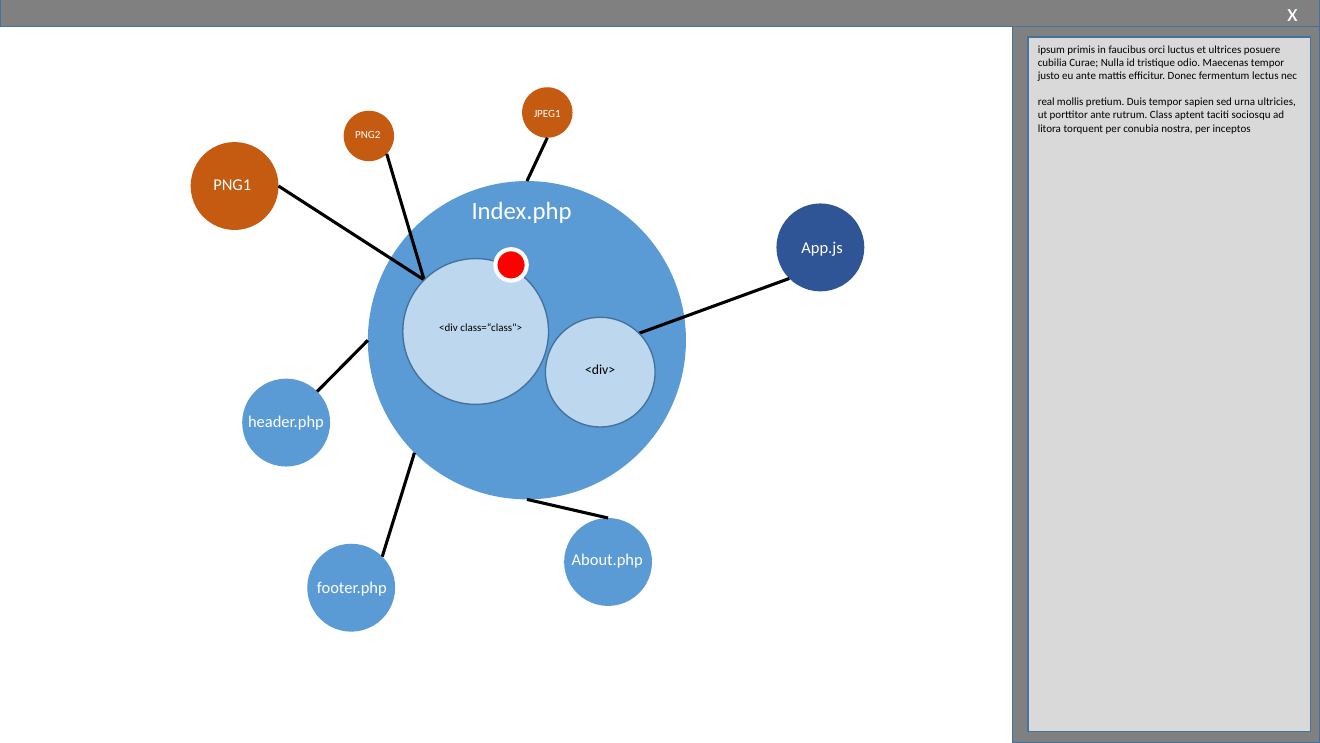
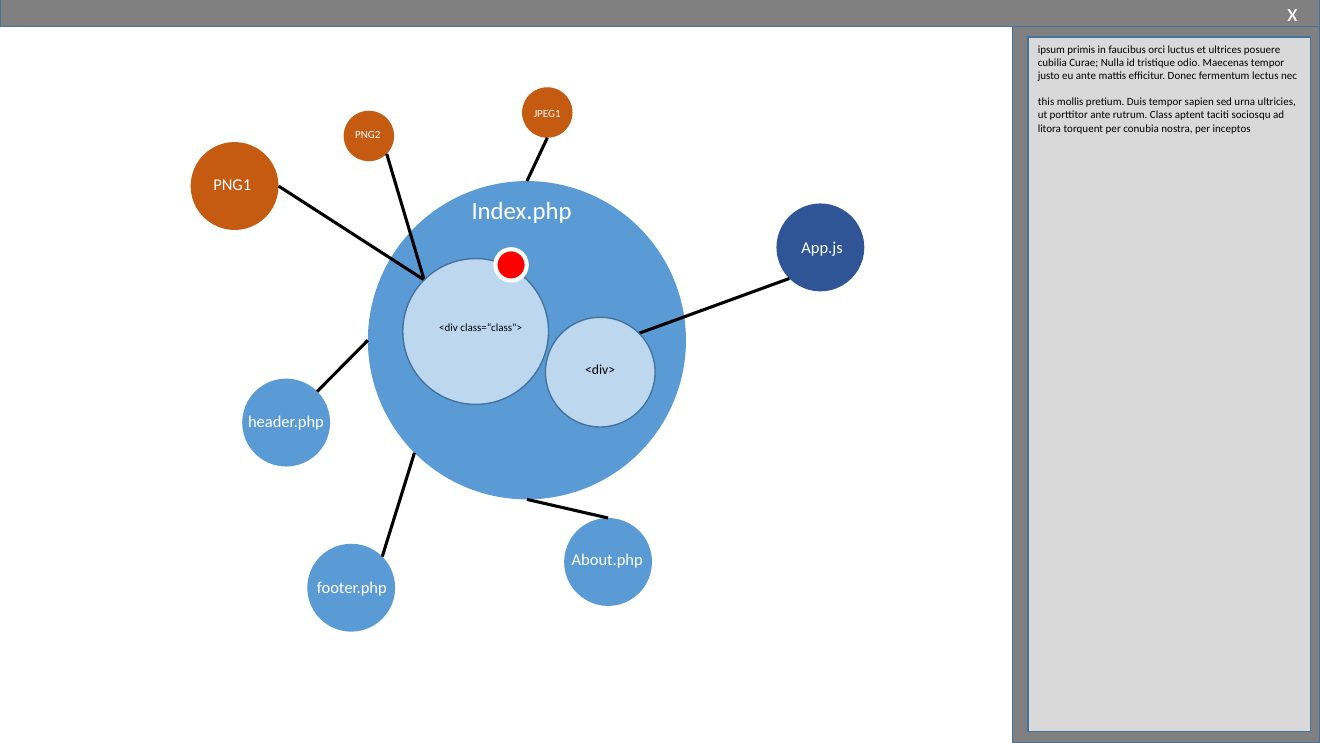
real: real -> this (1046, 102)
